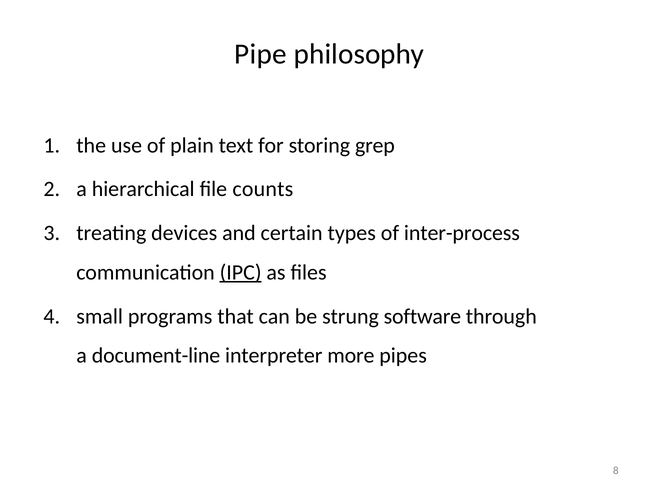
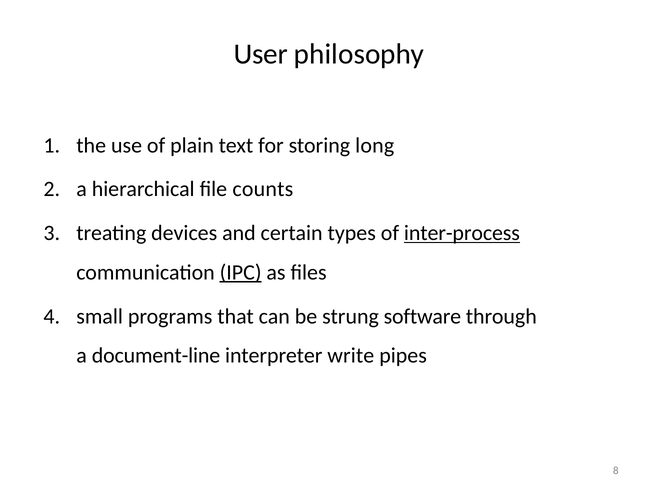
Pipe: Pipe -> User (261, 54)
grep: grep -> long (375, 146)
inter-process underline: none -> present (462, 233)
more: more -> write (351, 356)
